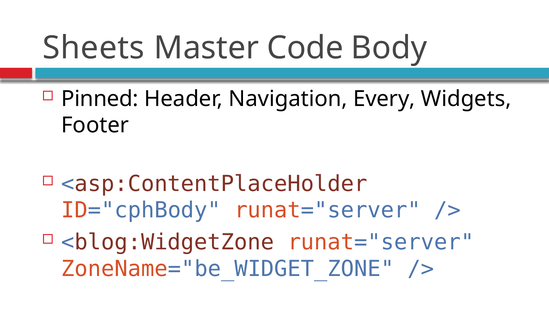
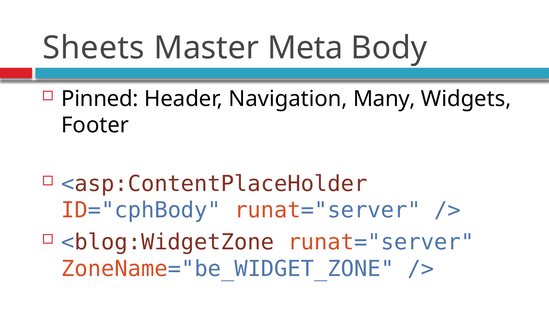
Code: Code -> Meta (305, 48)
Every: Every -> Many (384, 99)
